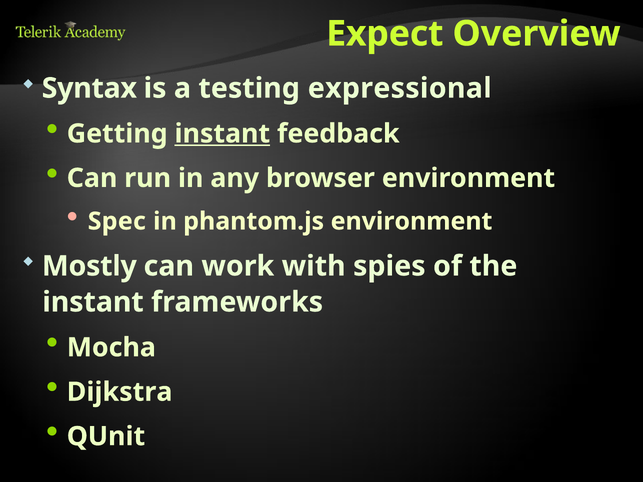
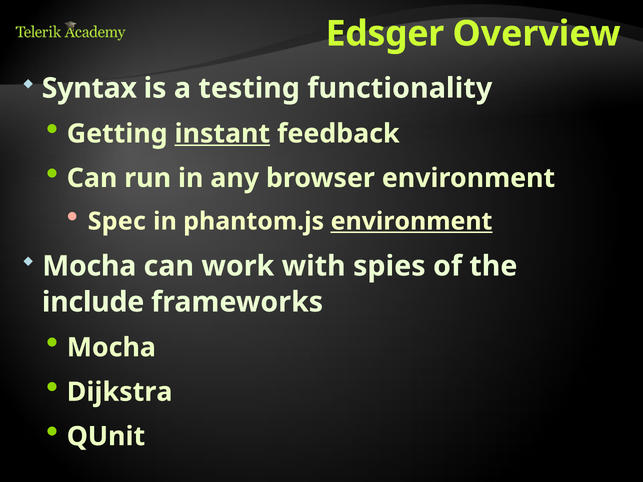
Expect: Expect -> Edsger (385, 34)
expressional: expressional -> functionality (400, 88)
environment underline: none -> present (412, 221)
Mostly: Mostly -> Mocha (89, 266)
instant: instant -> include (93, 302)
